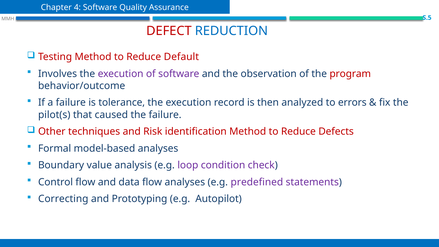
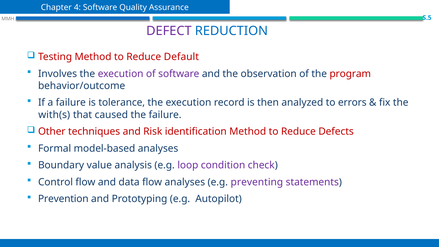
DEFECT colour: red -> purple (169, 31)
pilot(s: pilot(s -> with(s (54, 115)
predefined: predefined -> preventing (257, 182)
Correcting: Correcting -> Prevention (63, 199)
